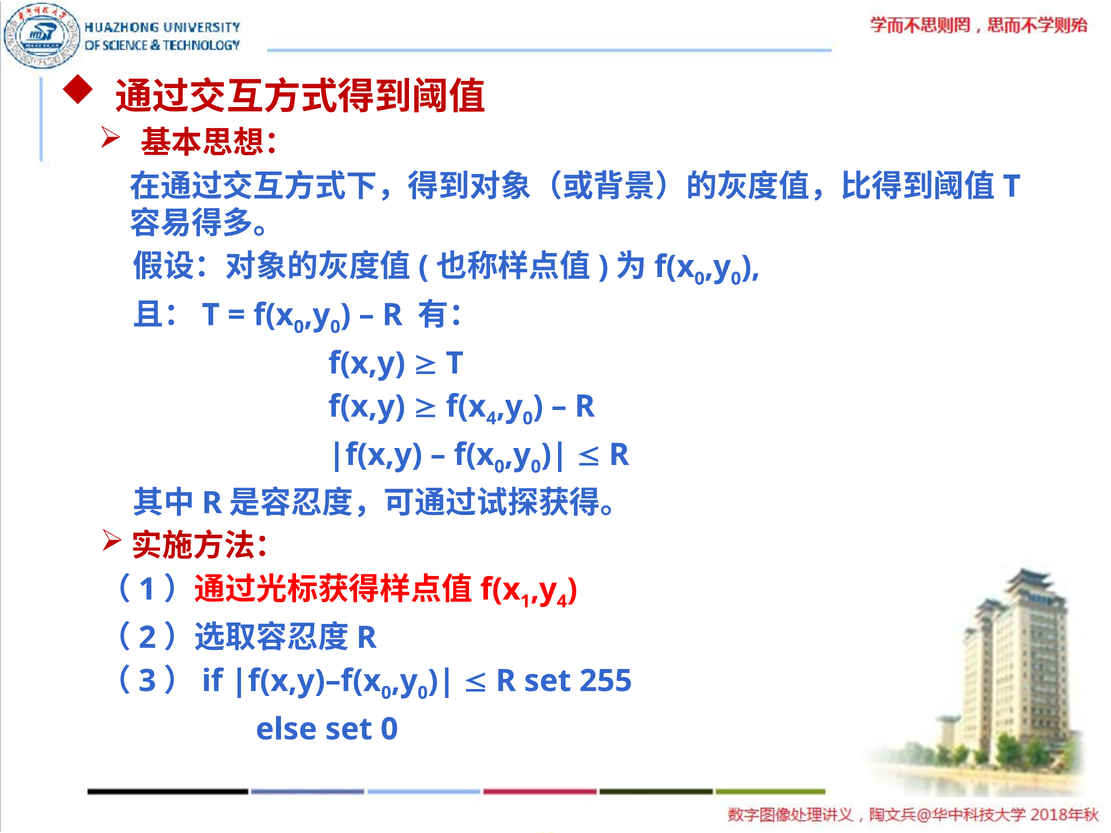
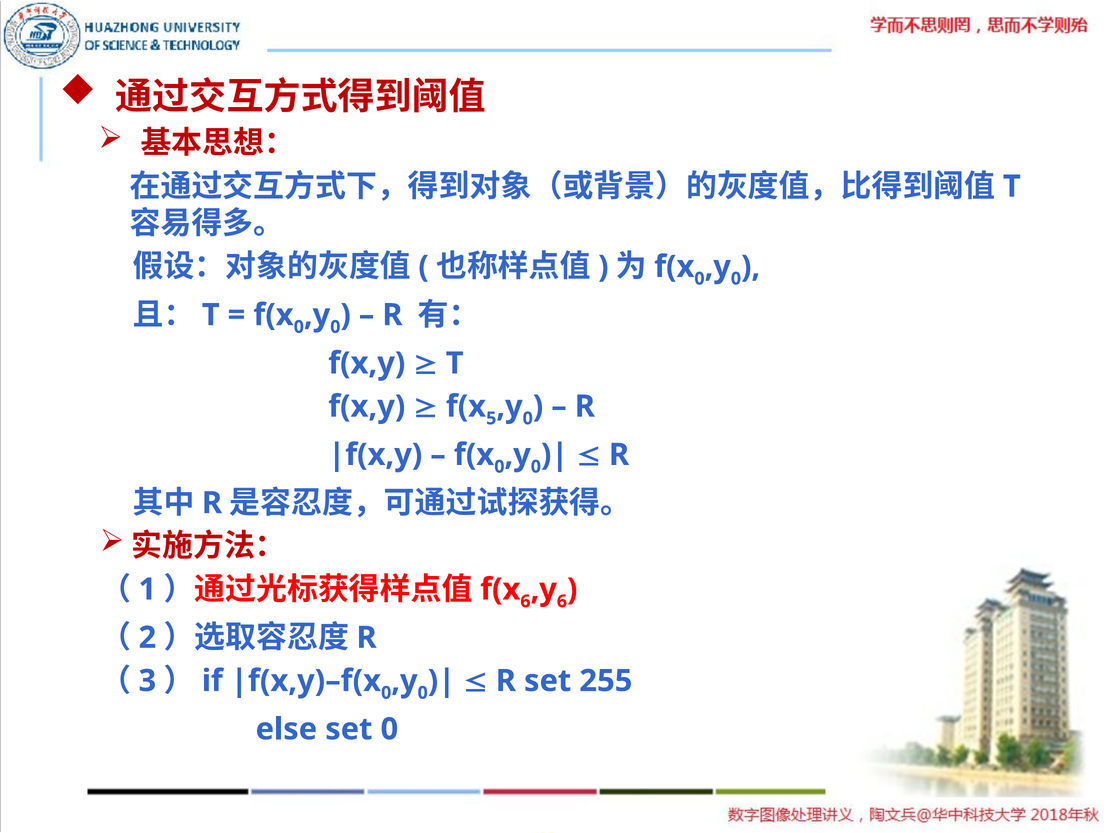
4: 4 -> 5 (491, 419)
1: 1 -> 6 (525, 602)
4: 4 -> 6 (562, 602)
